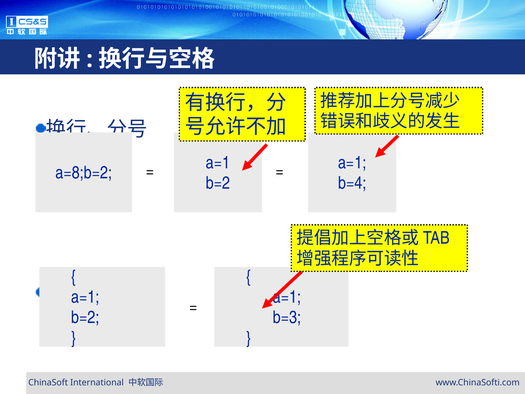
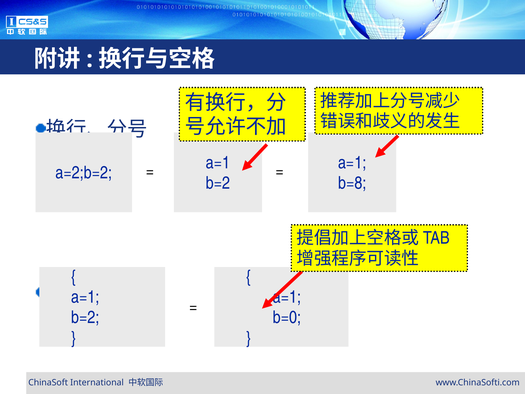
a=8;b=2: a=8;b=2 -> a=2;b=2 (84, 173)
b=4: b=4 -> b=8 (352, 183)
b=3: b=3 -> b=0 (287, 317)
